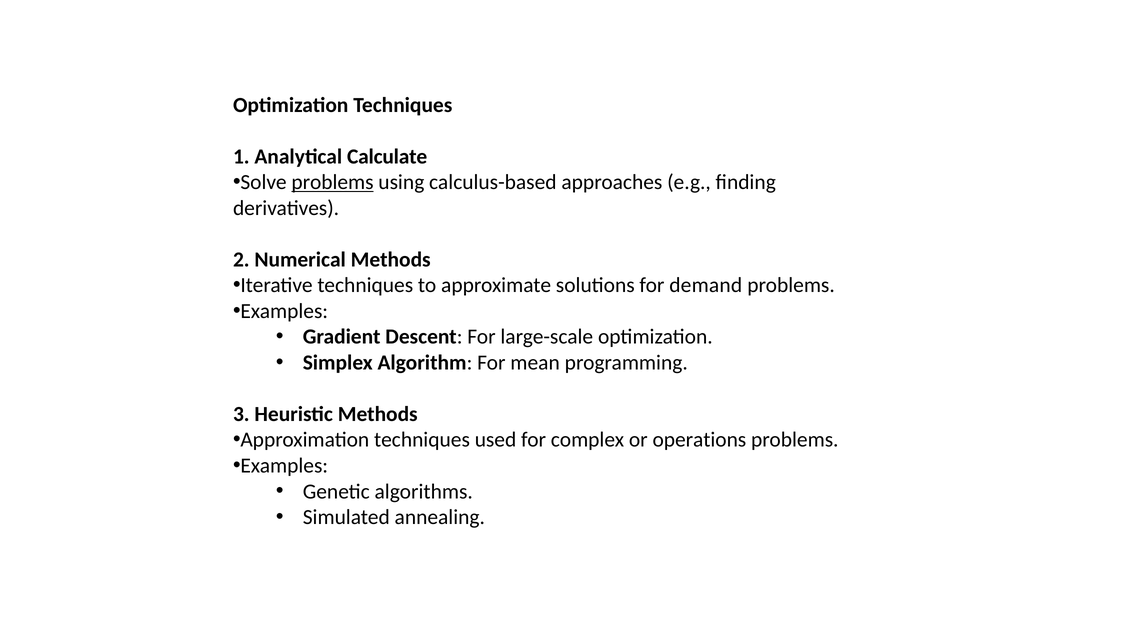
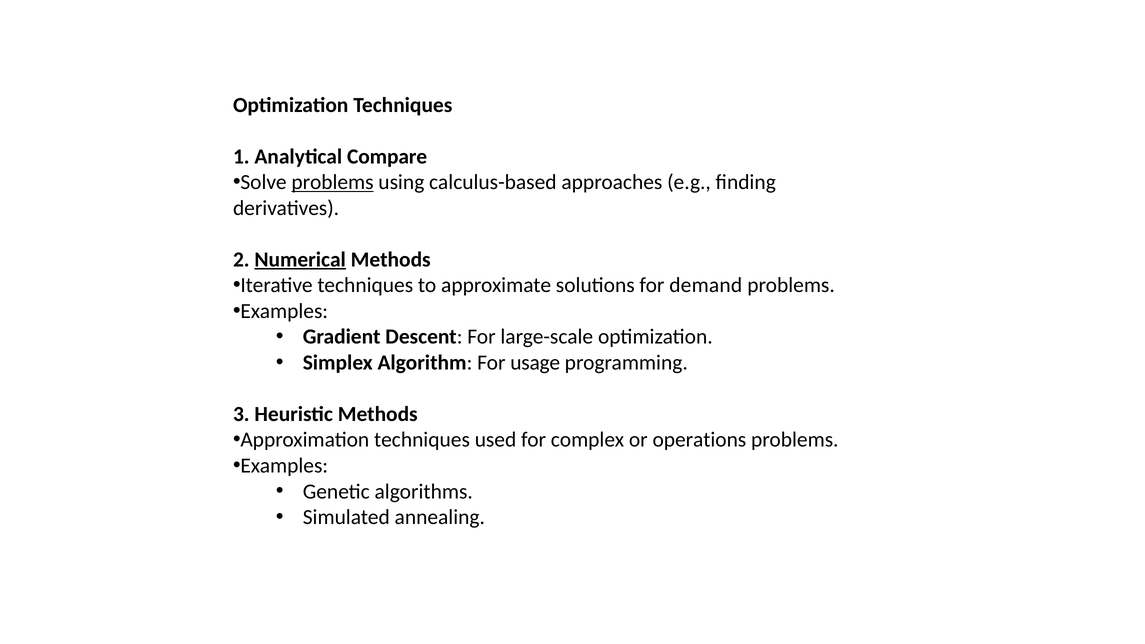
Calculate: Calculate -> Compare (387, 157)
Numerical underline: none -> present (300, 260)
mean: mean -> usage (535, 363)
